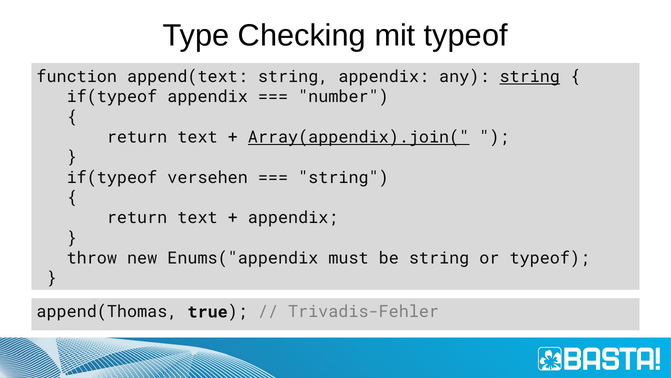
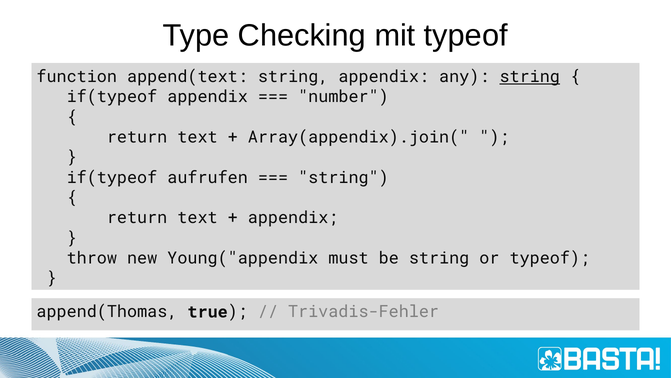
Array(appendix).join( underline: present -> none (359, 137)
versehen: versehen -> aufrufen (208, 177)
Enums("appendix: Enums("appendix -> Young("appendix (243, 258)
